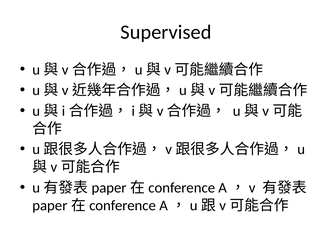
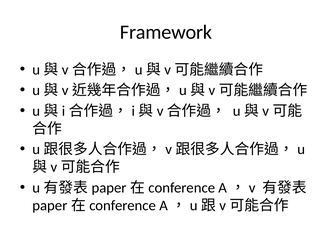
Supervised: Supervised -> Framework (166, 32)
